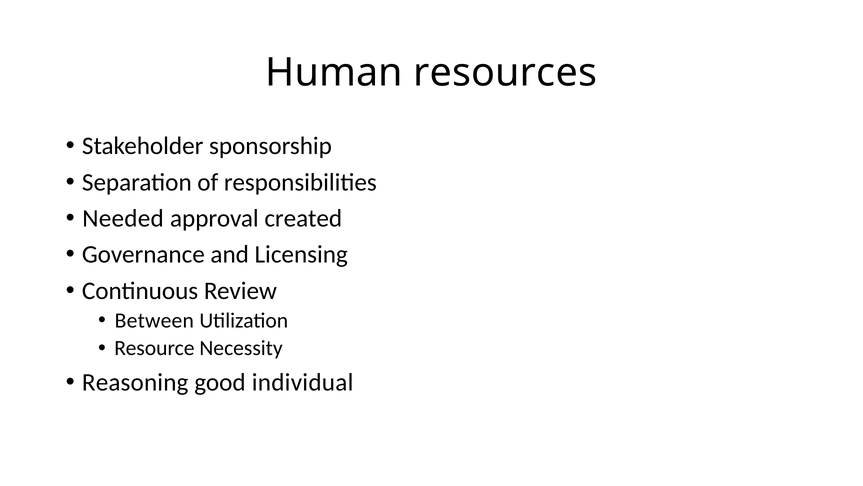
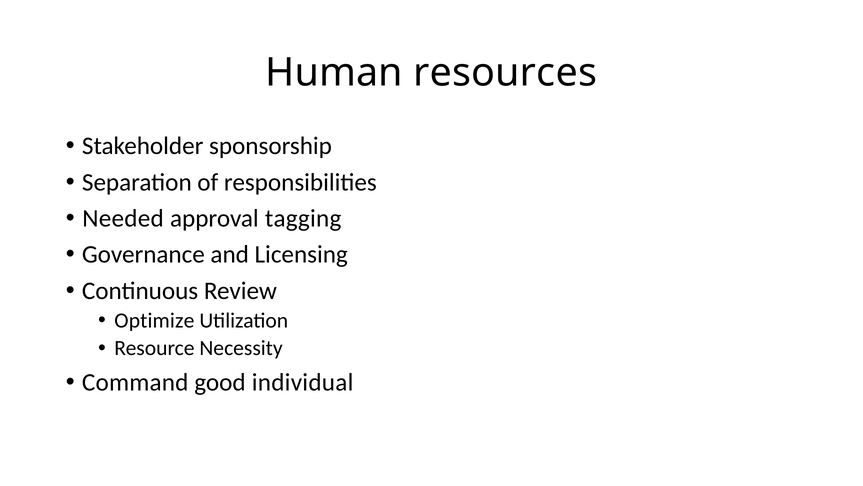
created: created -> tagging (303, 218)
Between: Between -> Optimize (154, 320)
Reasoning: Reasoning -> Command (135, 382)
